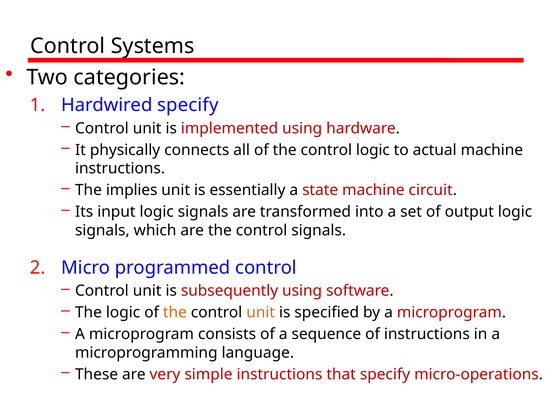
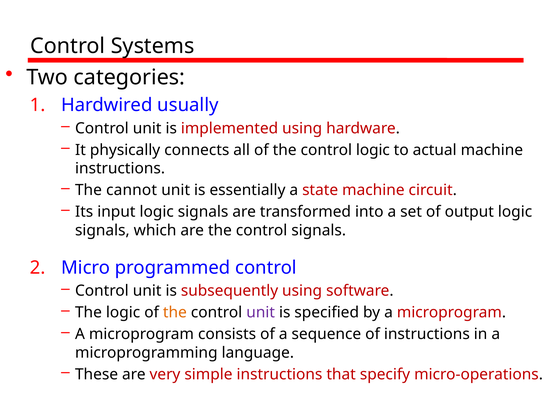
Hardwired specify: specify -> usually (188, 105)
implies: implies -> cannot (132, 190)
unit colour: orange -> purple (261, 312)
